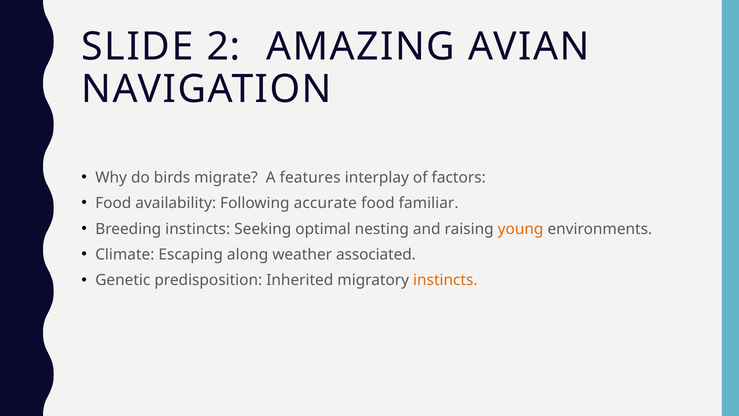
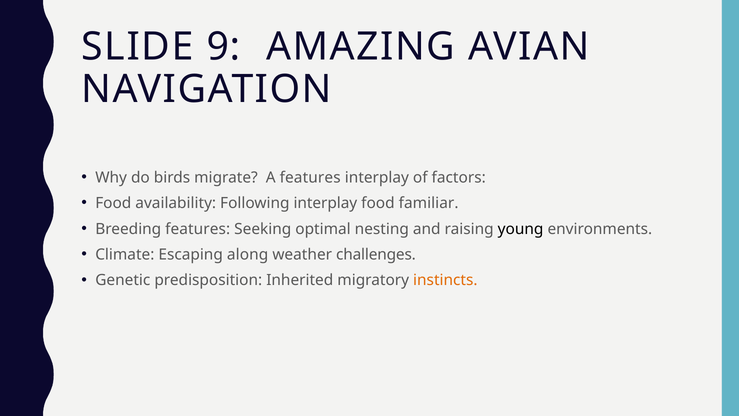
2: 2 -> 9 (224, 47)
Following accurate: accurate -> interplay (325, 203)
Breeding instincts: instincts -> features (198, 229)
young colour: orange -> black (521, 229)
associated: associated -> challenges (376, 254)
